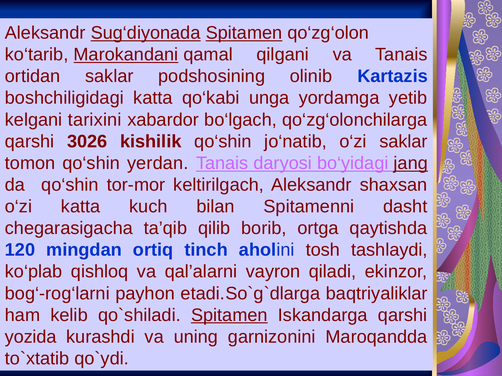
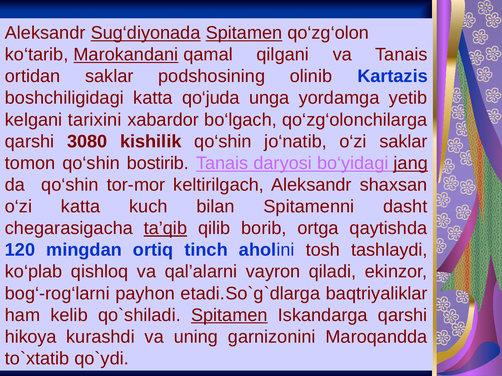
qo‘kabi: qo‘kabi -> qo‘juda (211, 98)
3026: 3026 -> 3080 (87, 142)
yerdan: yerdan -> bostirib (158, 163)
ta’qib underline: none -> present (165, 229)
yozida: yozida -> hikoya (31, 337)
